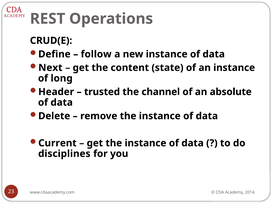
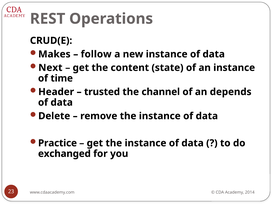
Define: Define -> Makes (54, 54)
long: long -> time (62, 78)
absolute: absolute -> depends (231, 92)
Current: Current -> Practice (58, 143)
disciplines: disciplines -> exchanged (64, 154)
